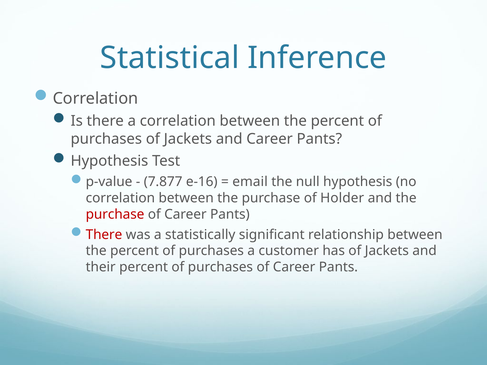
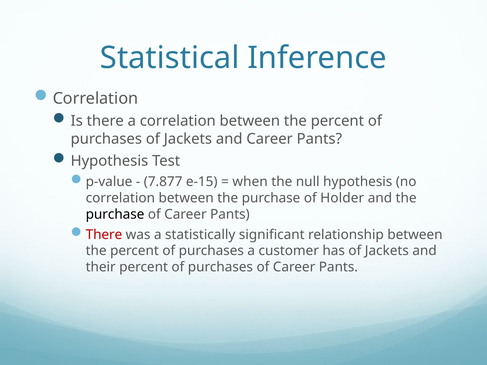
e-16: e-16 -> e-15 (202, 182)
email: email -> when (250, 182)
purchase colour: red -> black (115, 214)
